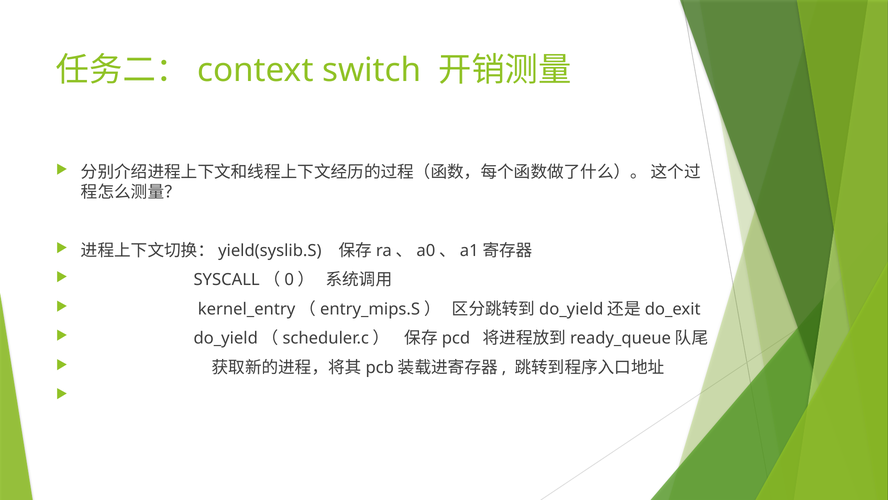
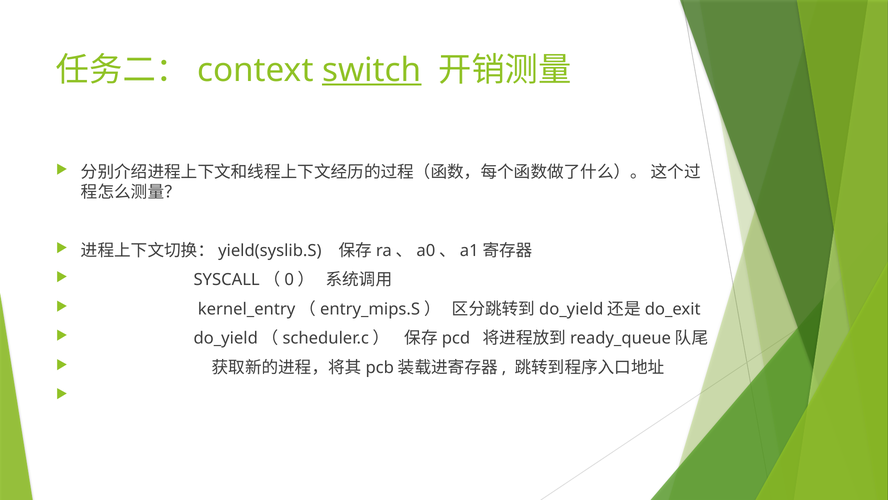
switch underline: none -> present (372, 70)
